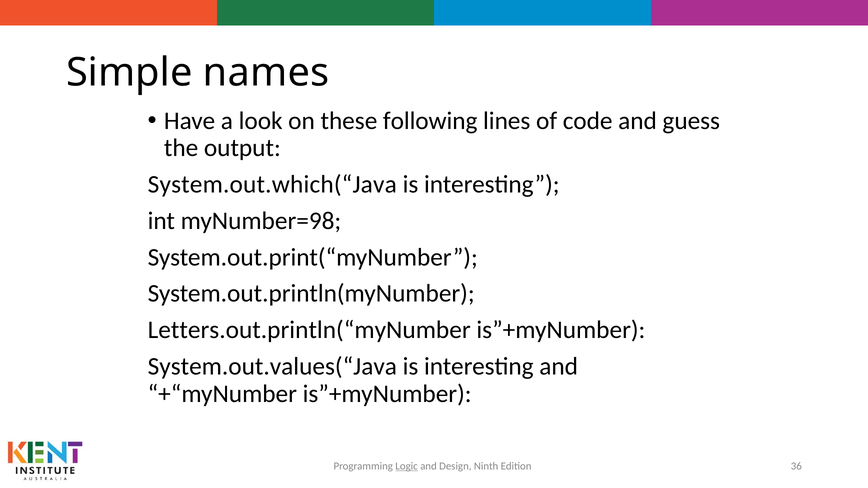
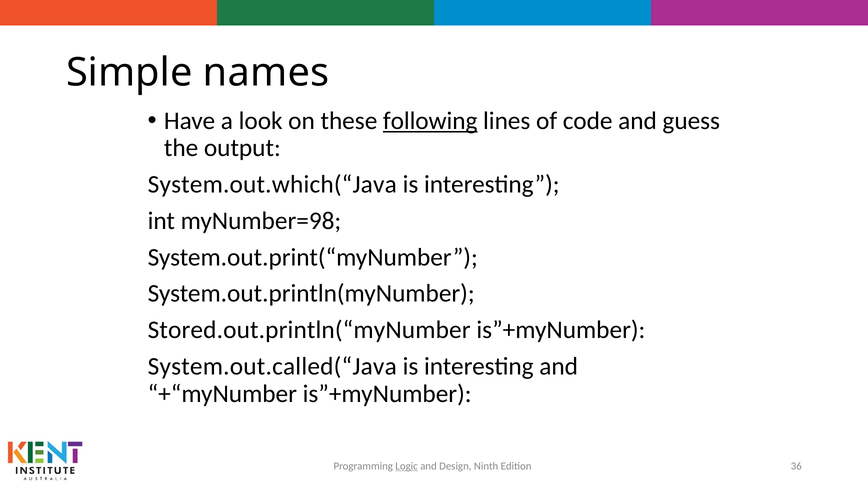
following underline: none -> present (430, 121)
Letters.out.println(“myNumber: Letters.out.println(“myNumber -> Stored.out.println(“myNumber (309, 330)
System.out.values(“Java: System.out.values(“Java -> System.out.called(“Java (272, 367)
